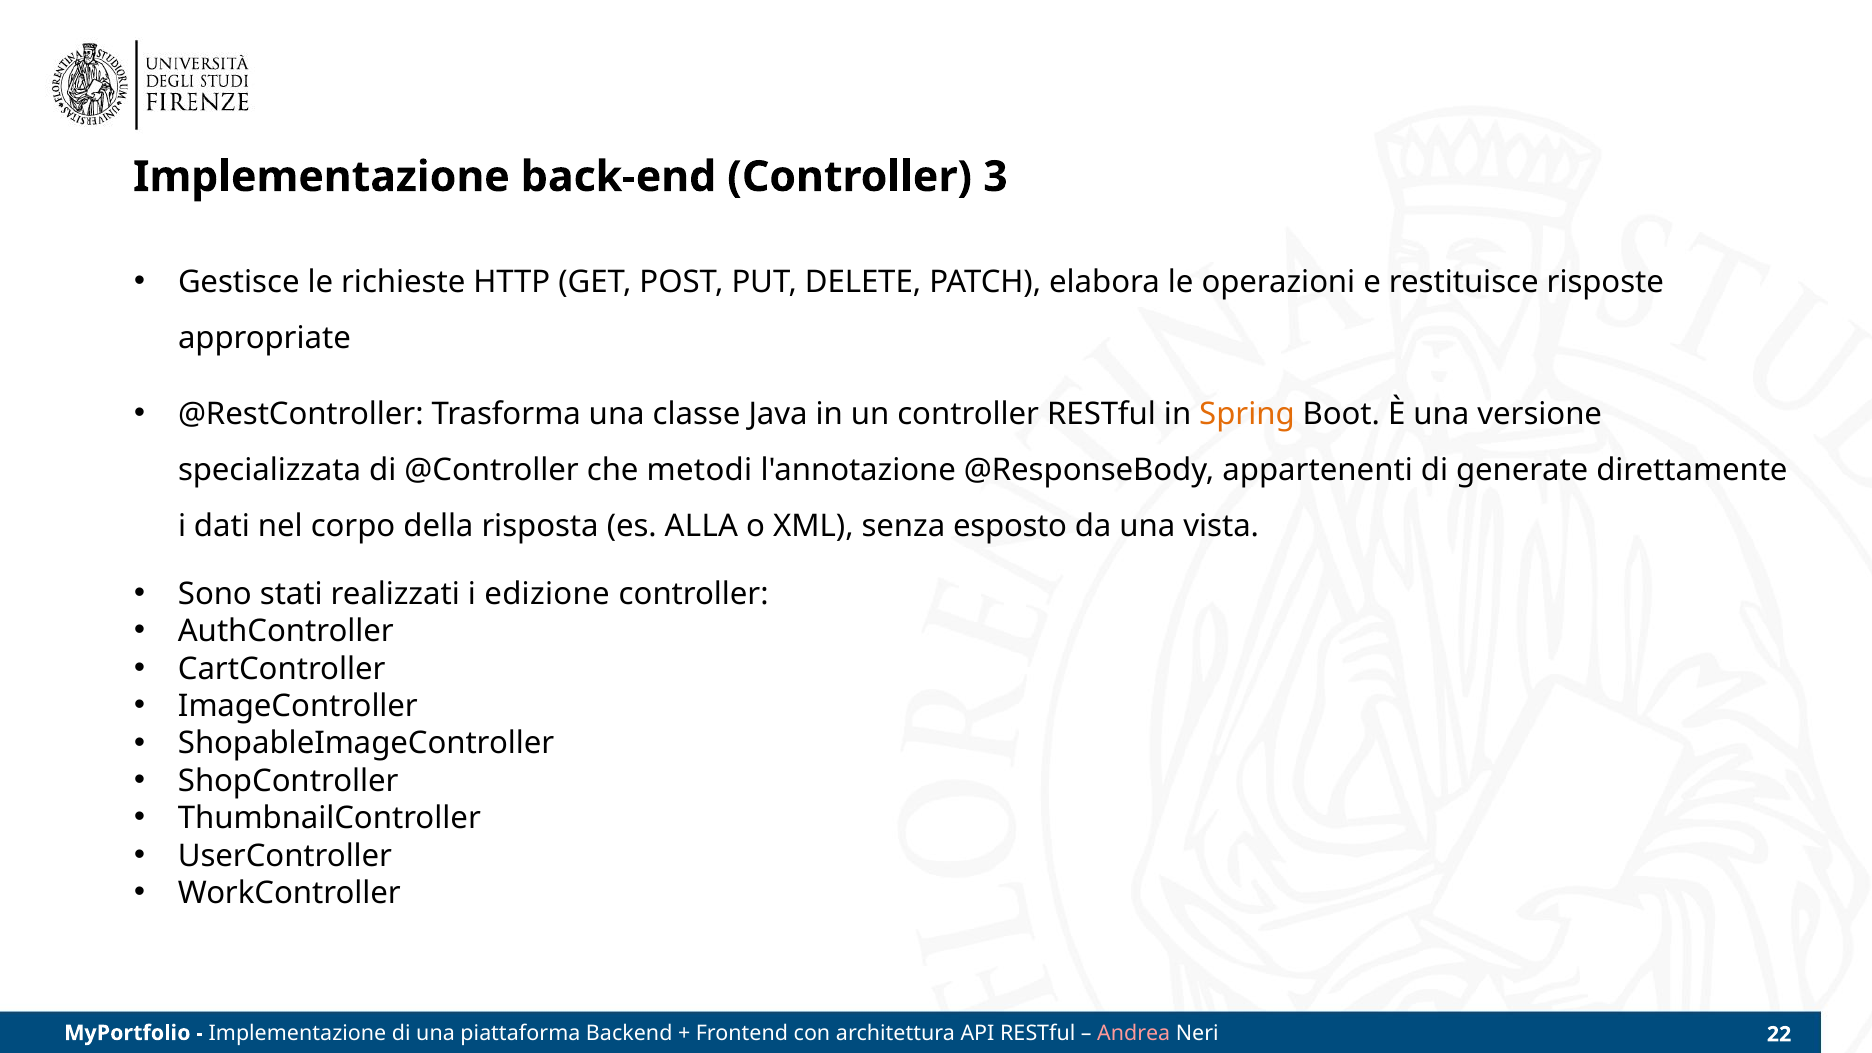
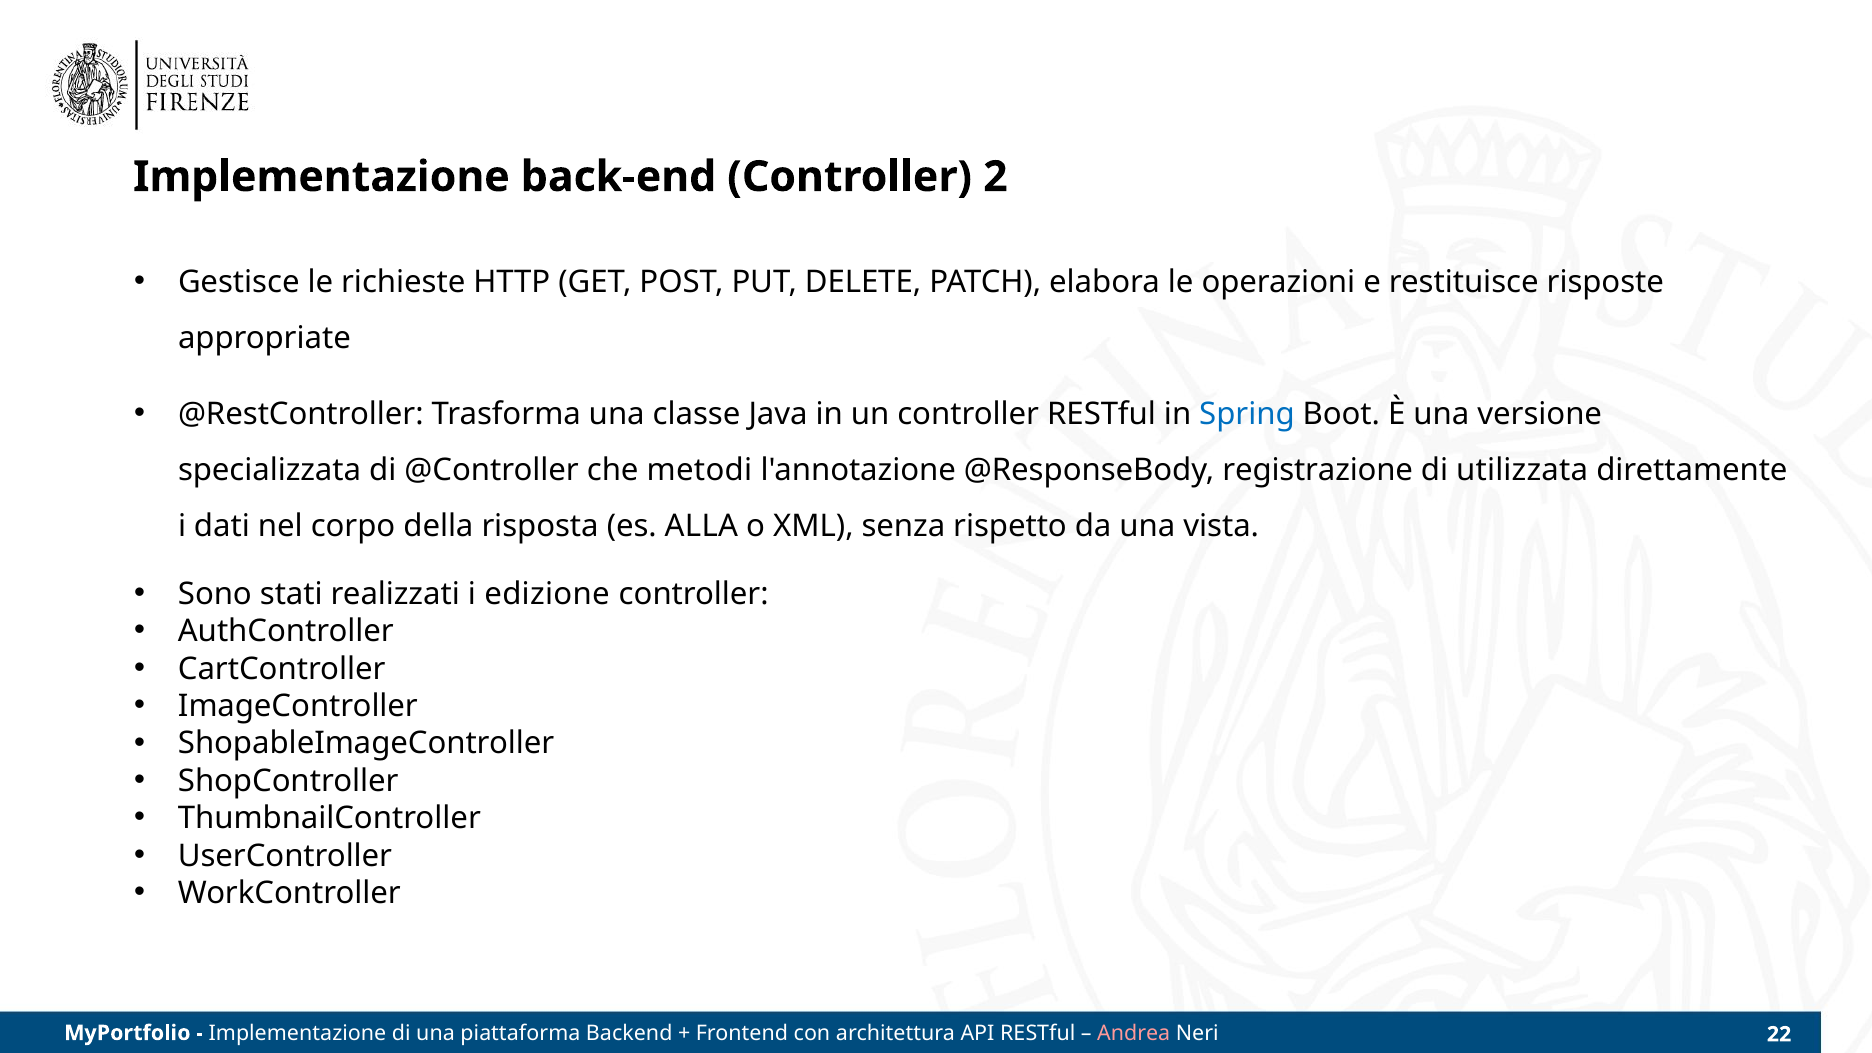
3: 3 -> 2 (995, 177)
Spring colour: orange -> blue (1247, 414)
appartenenti: appartenenti -> registrazione (1318, 470)
generate: generate -> utilizzata (1522, 470)
esposto: esposto -> rispetto (1010, 526)
